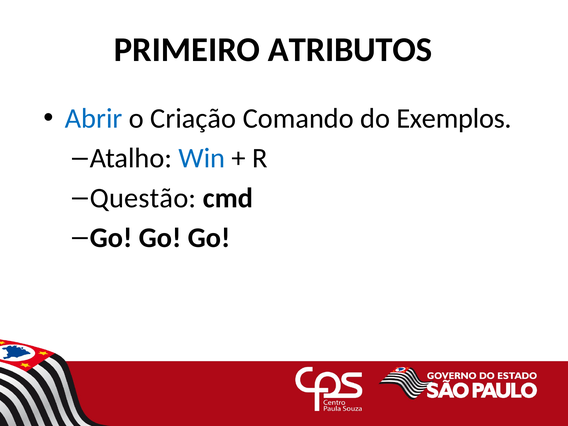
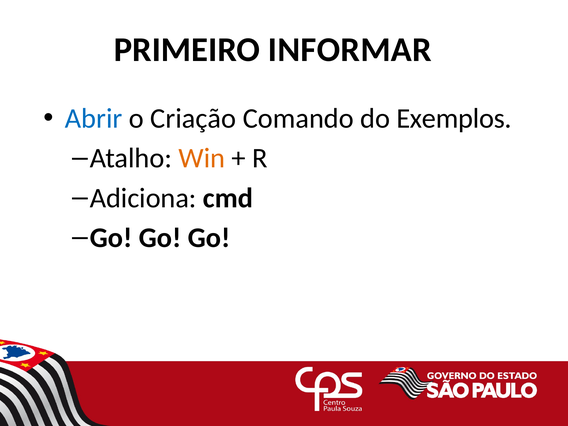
ATRIBUTOS: ATRIBUTOS -> INFORMAR (350, 50)
Win colour: blue -> orange (202, 158)
Questão: Questão -> Adiciona (143, 198)
